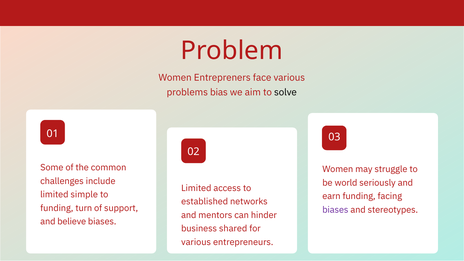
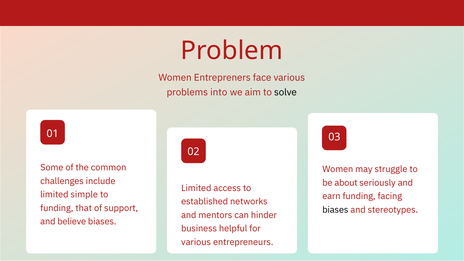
bias: bias -> into (219, 92)
world: world -> about (346, 183)
turn: turn -> that (84, 208)
biases colour: purple -> black (335, 210)
shared: shared -> helpful (233, 229)
